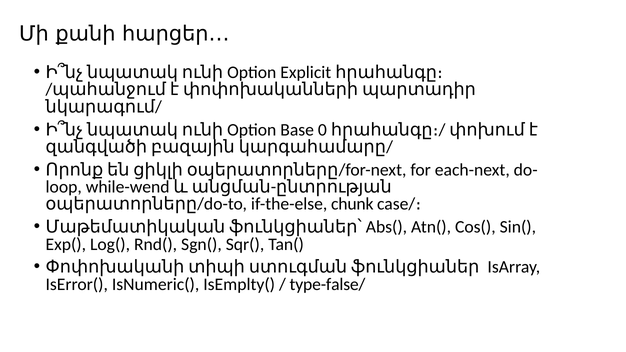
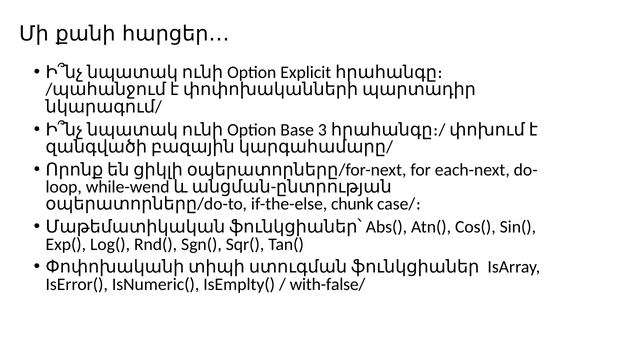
0: 0 -> 3 (322, 130)
type-false/: type-false/ -> with-false/ (327, 284)
